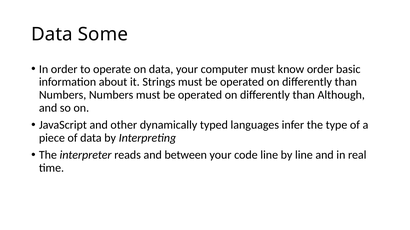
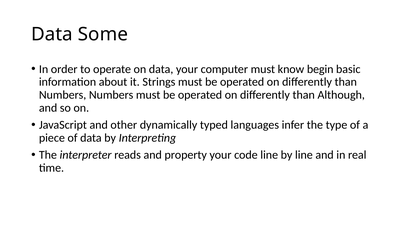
know order: order -> begin (320, 69)
between: between -> property (186, 155)
